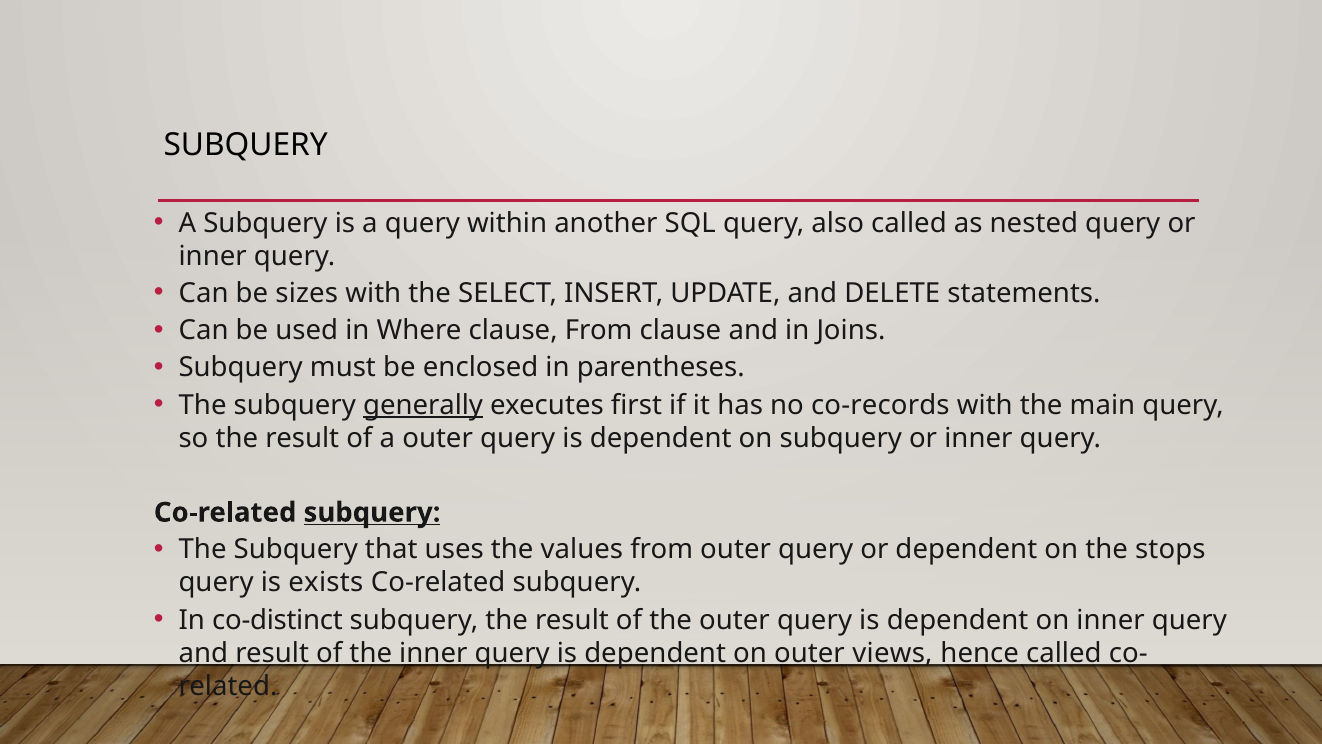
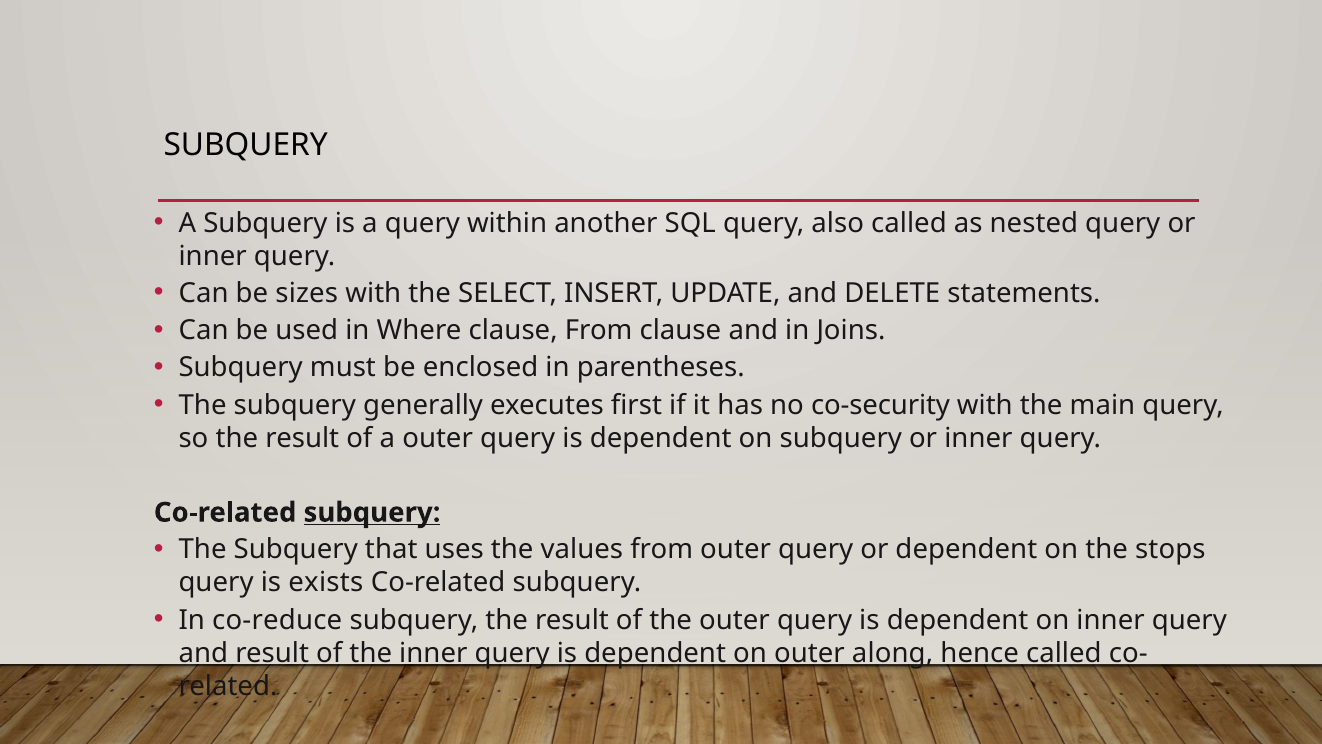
generally underline: present -> none (423, 405)
co-records: co-records -> co-security (881, 405)
co-distinct: co-distinct -> co-reduce (277, 620)
views: views -> along (893, 653)
